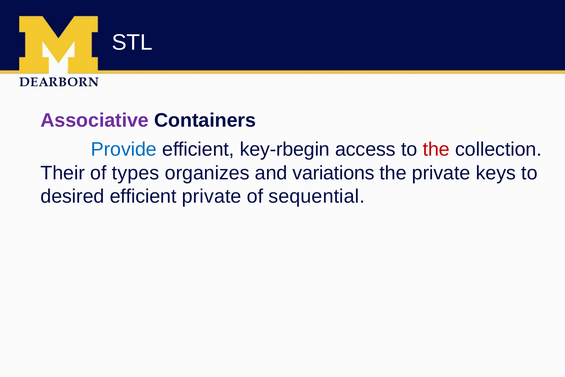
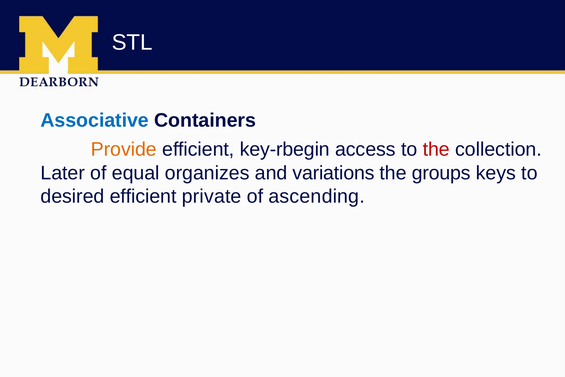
Associative colour: purple -> blue (95, 120)
Provide colour: blue -> orange (124, 149)
Their: Their -> Later (63, 173)
types: types -> equal (136, 173)
the private: private -> groups (441, 173)
sequential: sequential -> ascending (317, 196)
